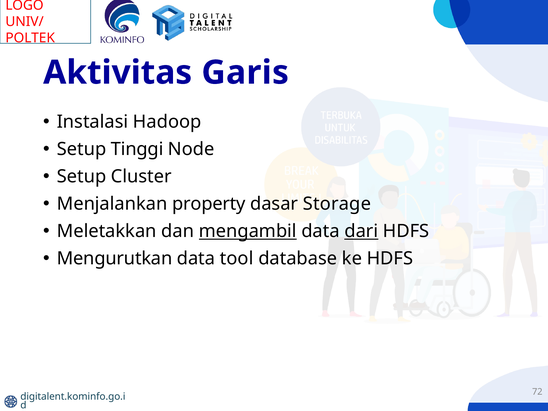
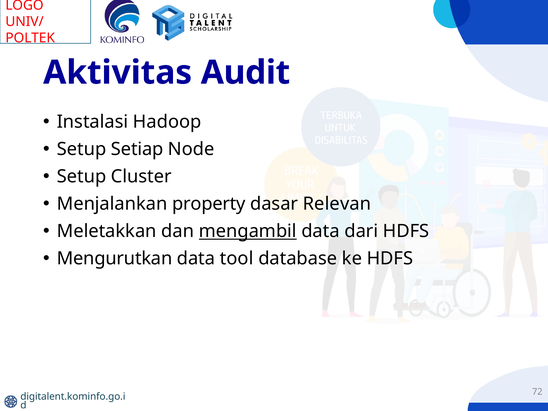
Garis: Garis -> Audit (245, 73)
Tinggi: Tinggi -> Setiap (137, 149)
Storage: Storage -> Relevan (337, 204)
dari underline: present -> none (361, 231)
